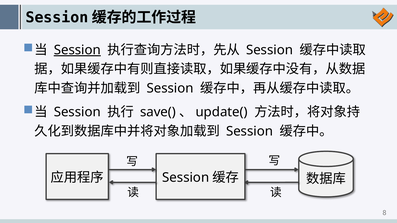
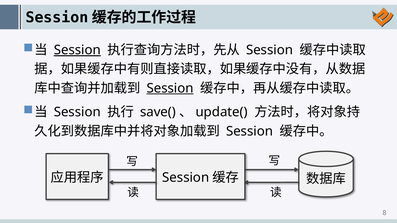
Session underline: none -> present (170, 88)
